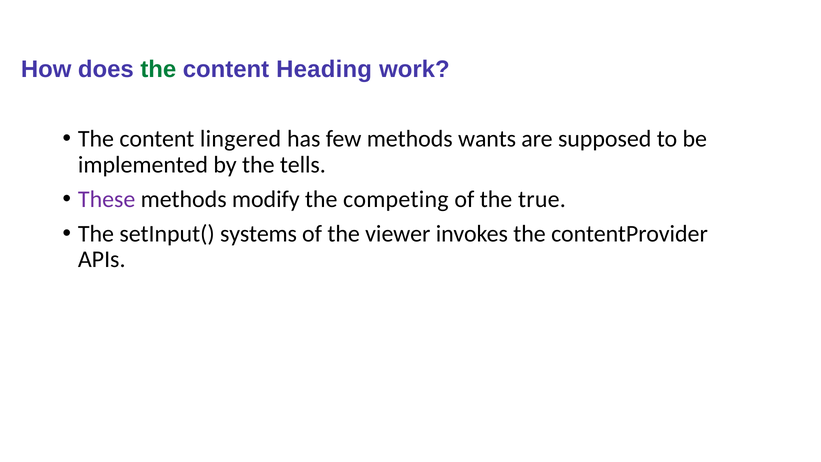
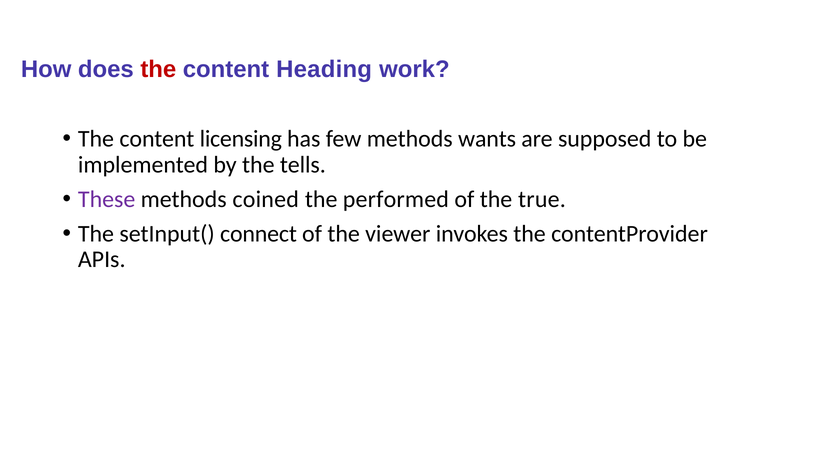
the colour: green -> red (158, 69)
lingered: lingered -> licensing (241, 139)
modify: modify -> coined (266, 199)
competing: competing -> performed (396, 199)
systems: systems -> connect (258, 234)
